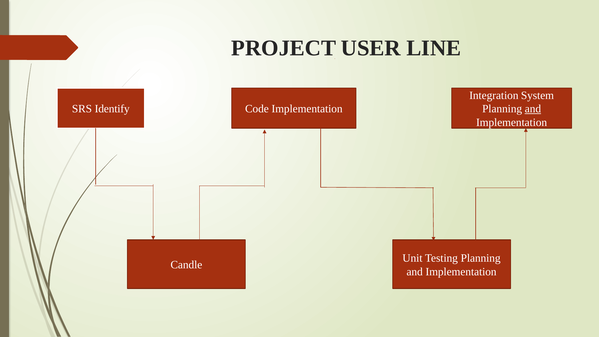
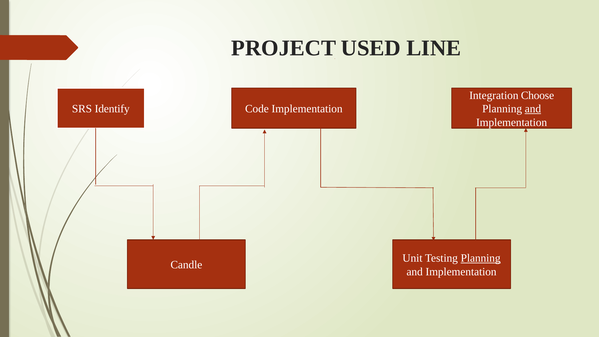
USER: USER -> USED (371, 48)
System: System -> Choose (538, 95)
Planning underline: none -> present (481, 258)
